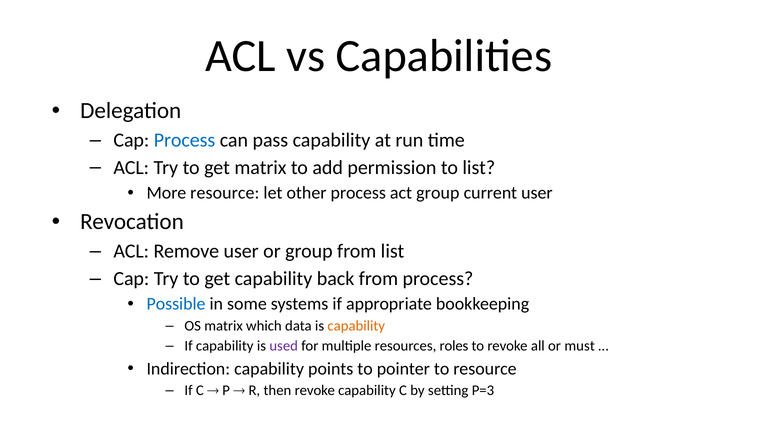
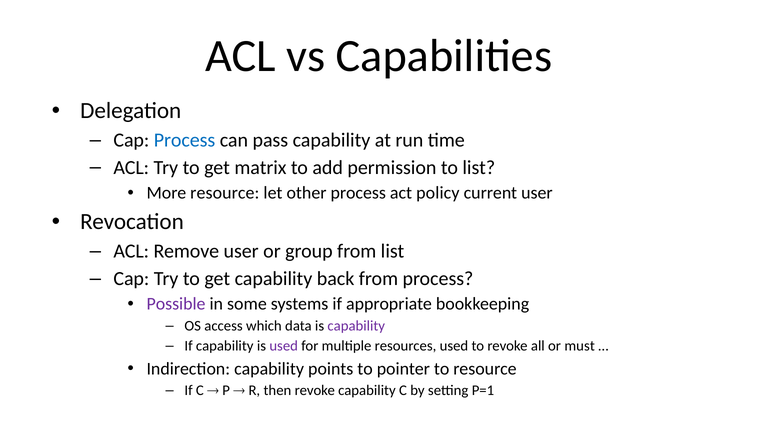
act group: group -> policy (438, 193)
Possible colour: blue -> purple (176, 304)
OS matrix: matrix -> access (224, 326)
capability colour: orange -> purple (356, 326)
resources roles: roles -> used (454, 346)
P=3: P=3 -> P=1 (483, 391)
